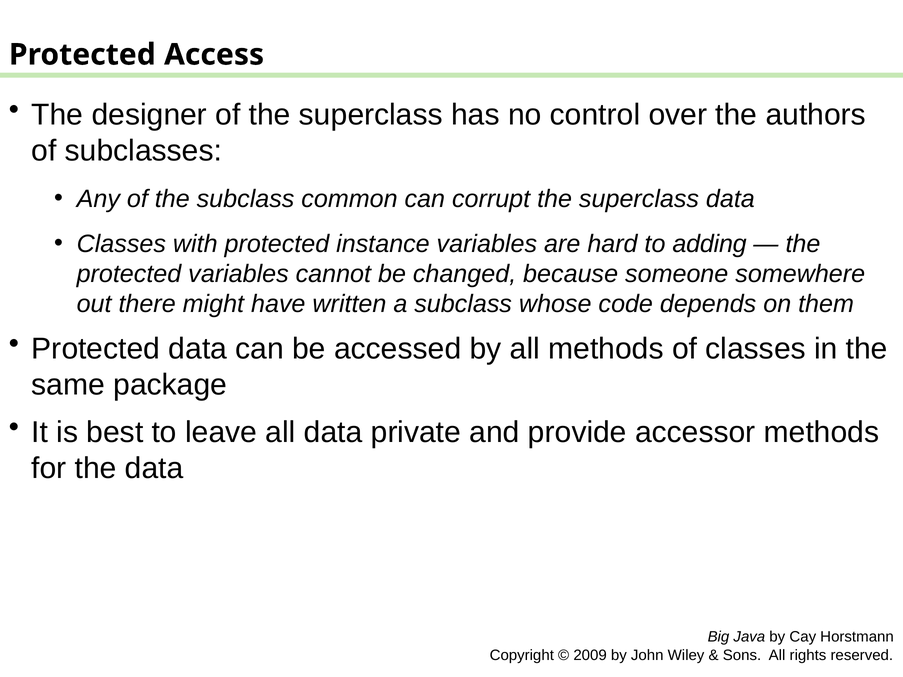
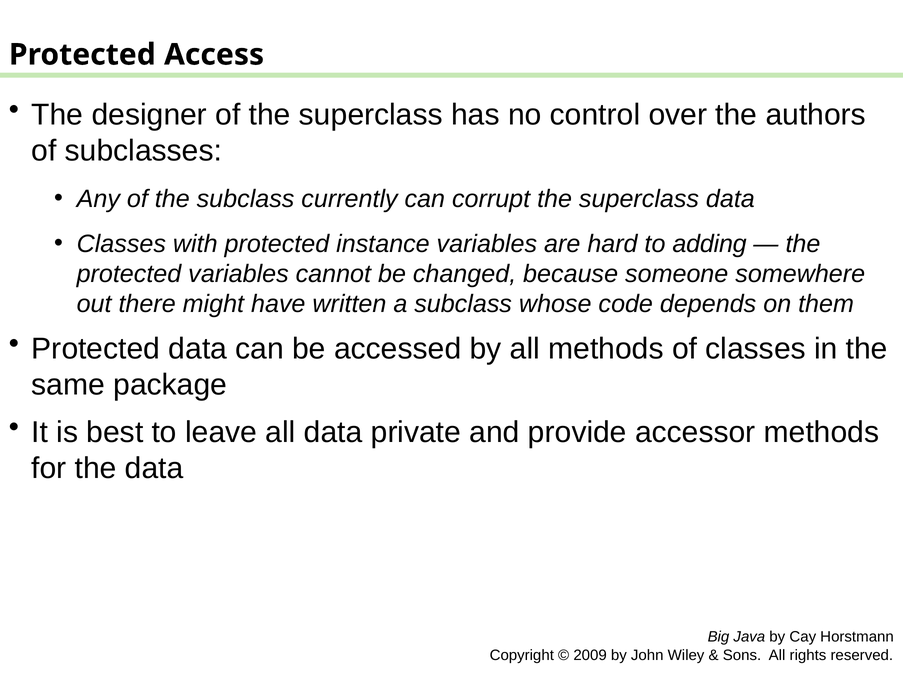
common: common -> currently (349, 199)
